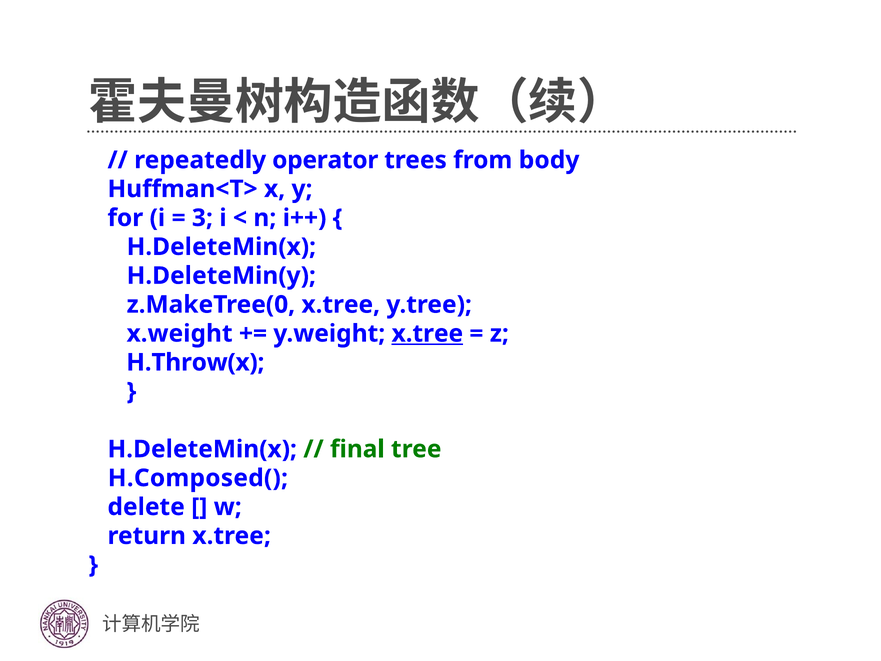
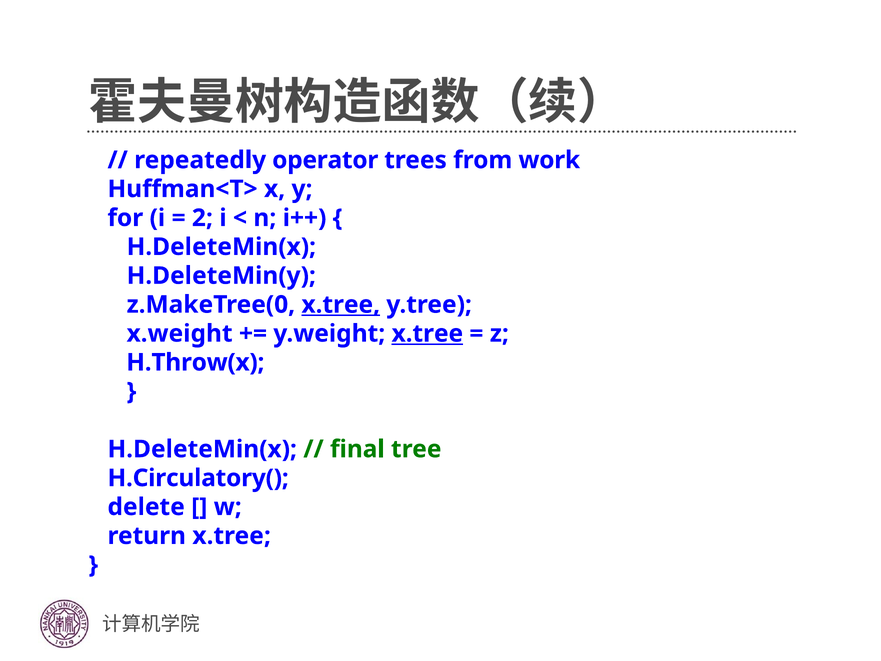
body: body -> work (549, 160)
3: 3 -> 2 (202, 218)
x.tree underline: none -> present (341, 305)
H.Composed(: H.Composed( -> H.Circulatory( (198, 478)
